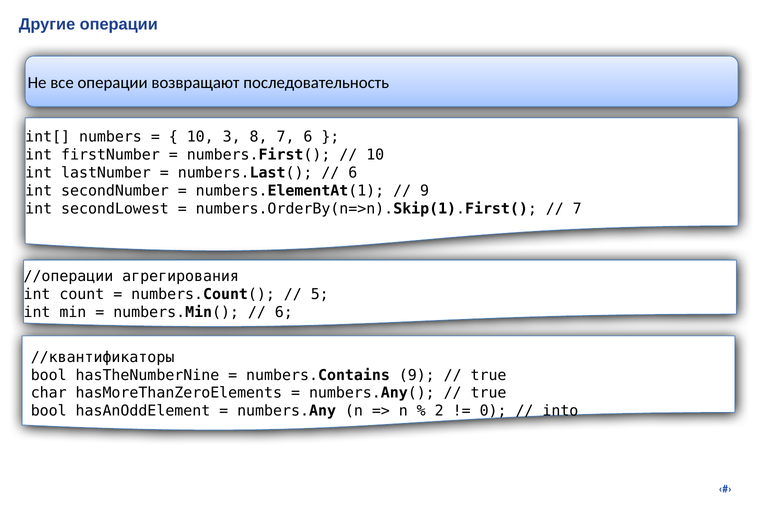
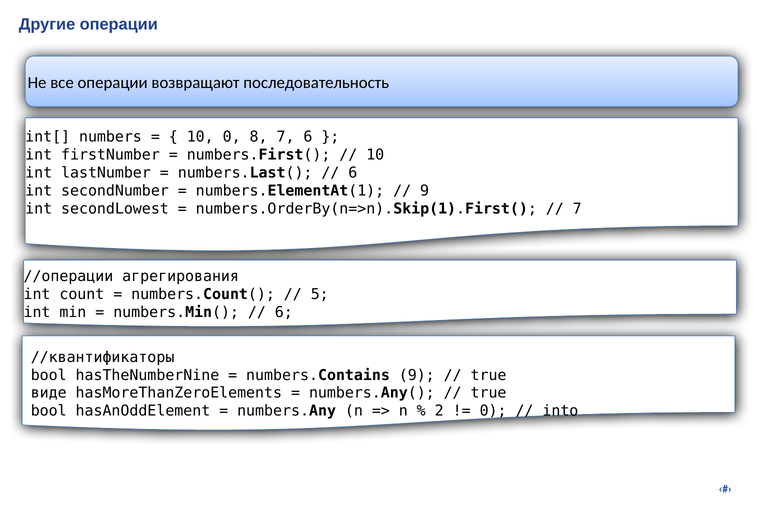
10 3: 3 -> 0 (232, 137)
char: char -> виде (49, 393)
